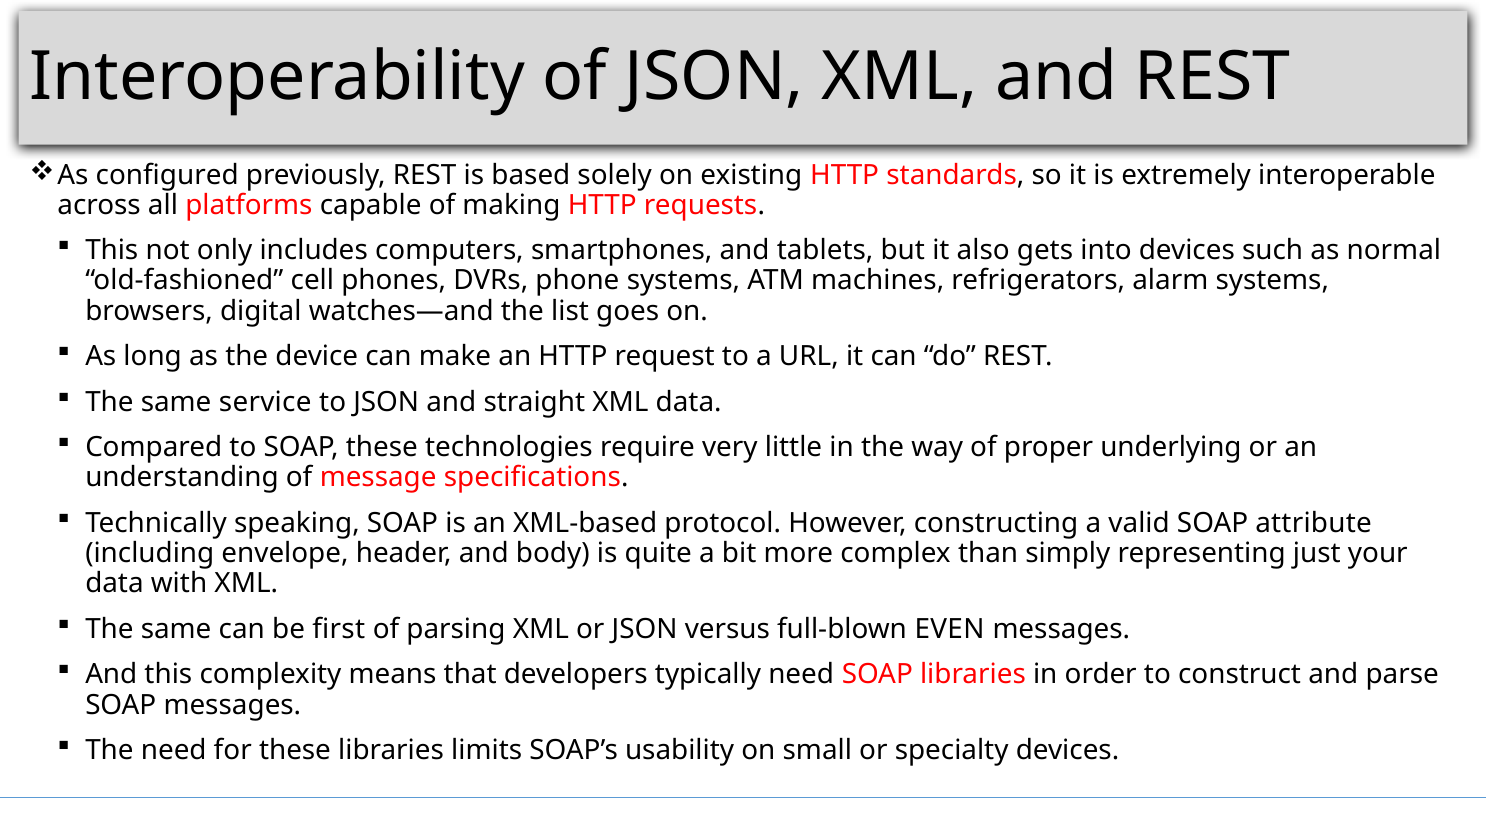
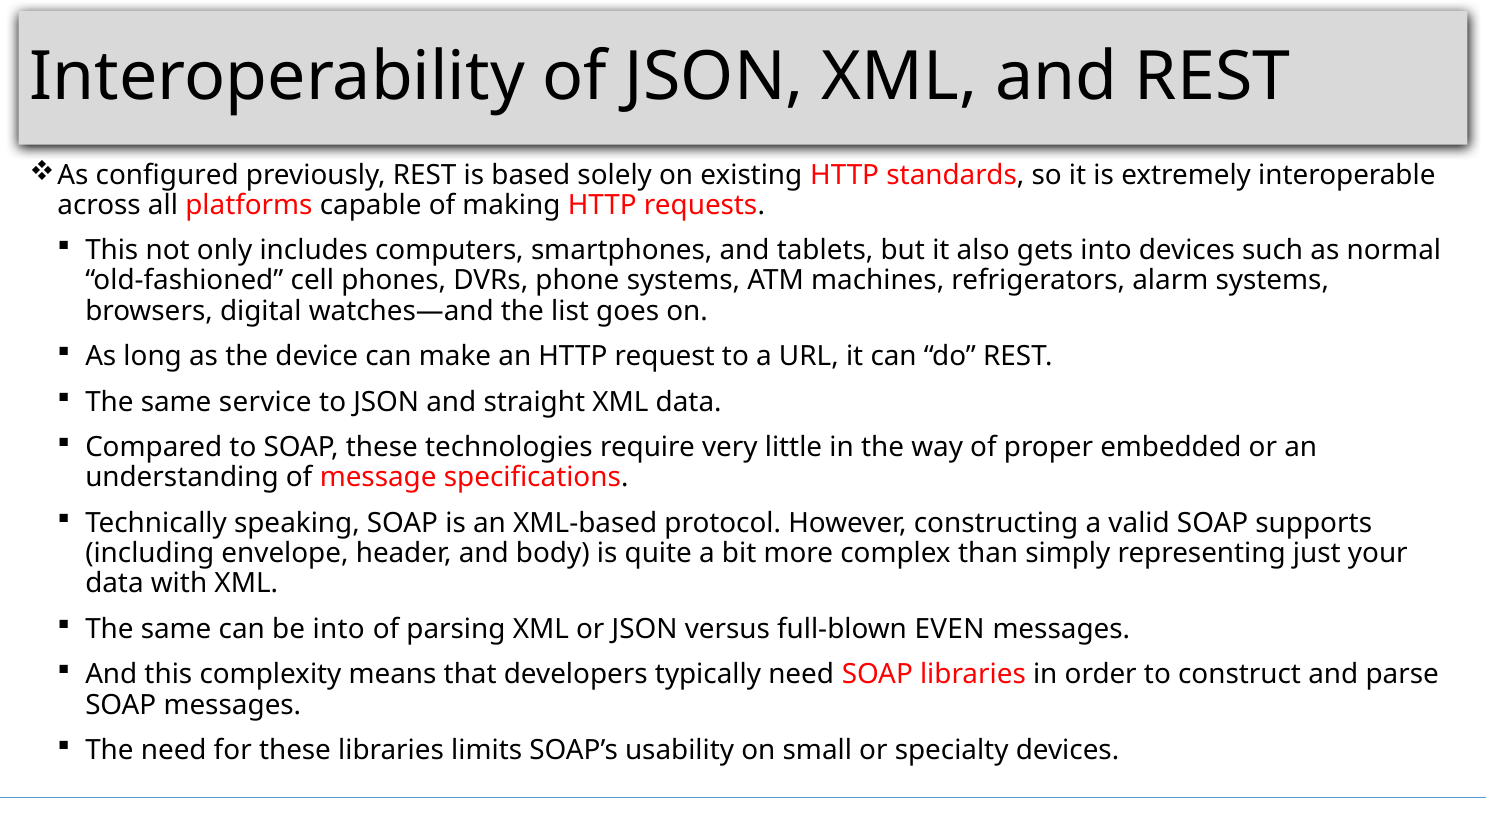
underlying: underlying -> embedded (1171, 448)
attribute: attribute -> supports (1314, 523)
be first: first -> into (339, 629)
